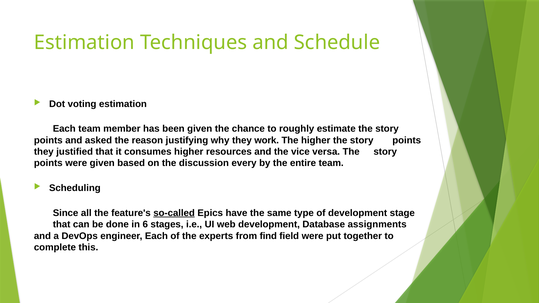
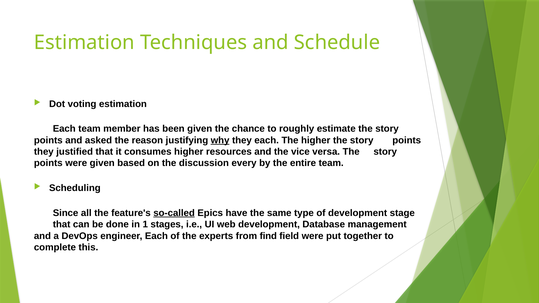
why underline: none -> present (220, 140)
they work: work -> each (267, 140)
6: 6 -> 1 (145, 225)
assignments: assignments -> management (377, 225)
